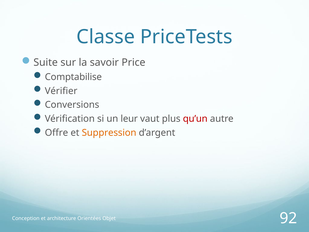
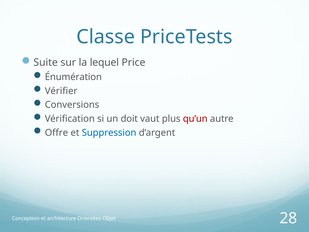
savoir: savoir -> lequel (104, 63)
Comptabilise: Comptabilise -> Énumération (73, 77)
leur: leur -> doit (129, 119)
Suppression colour: orange -> blue (109, 133)
92: 92 -> 28 (288, 218)
